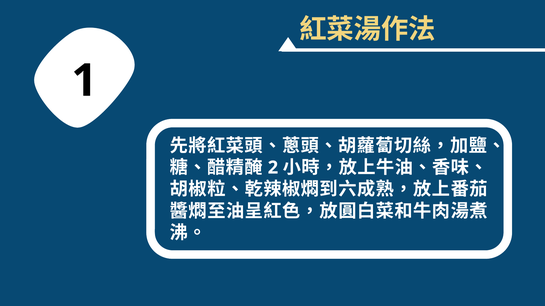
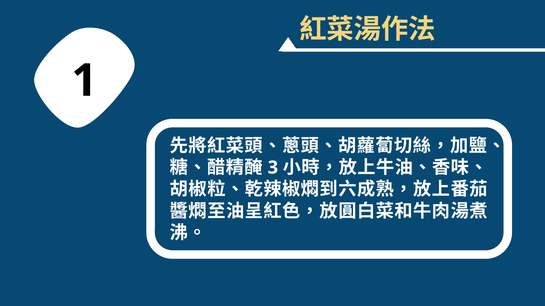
2: 2 -> 3 (273, 168)
